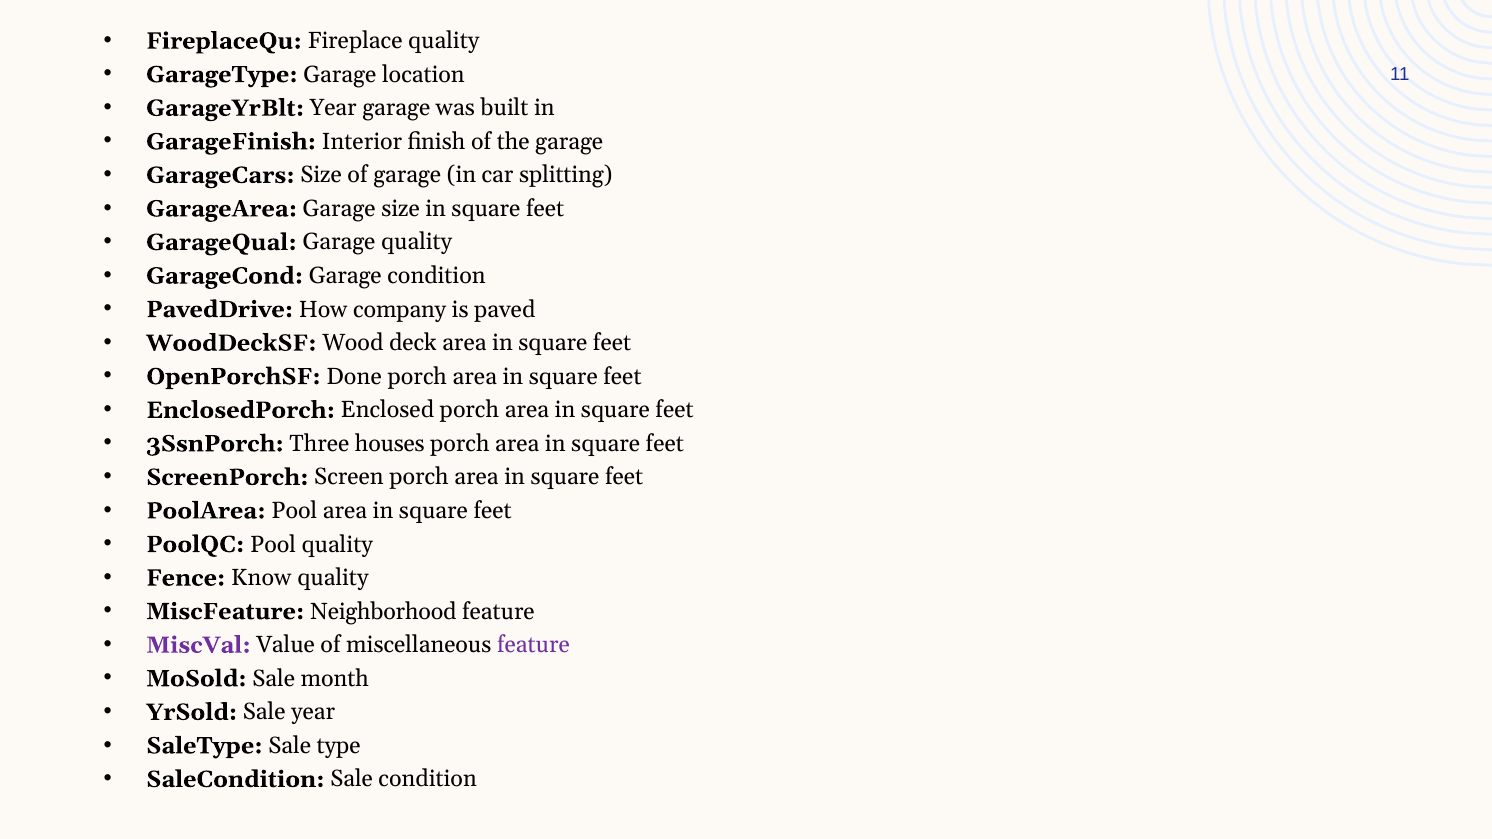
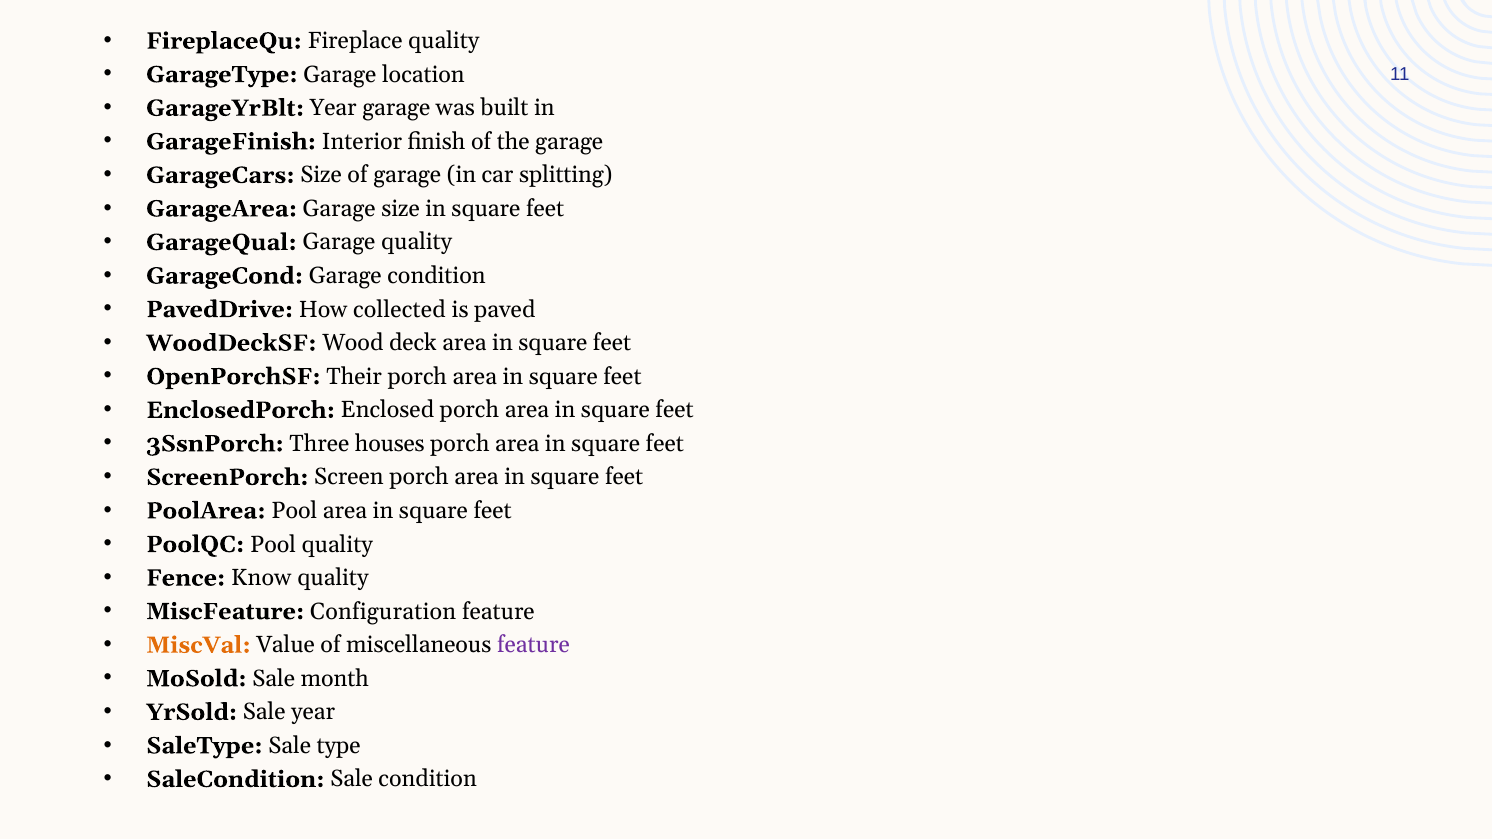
company: company -> collected (400, 310)
Done: Done -> Their (354, 377)
Neighborhood: Neighborhood -> Configuration (383, 612)
MiscVal colour: purple -> orange (199, 645)
